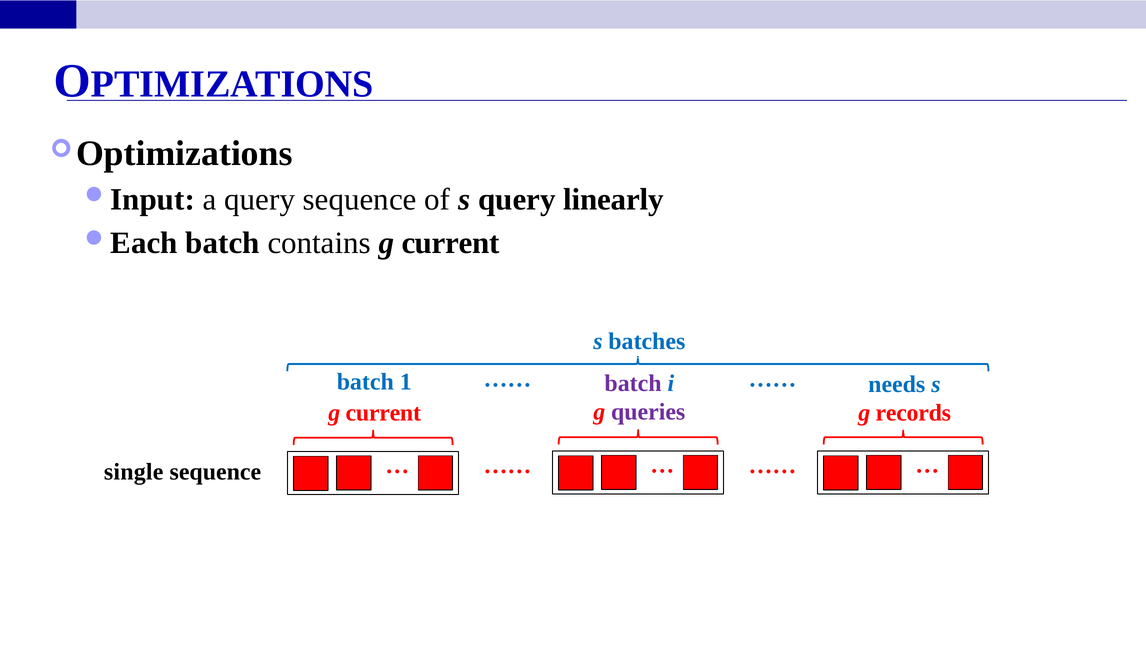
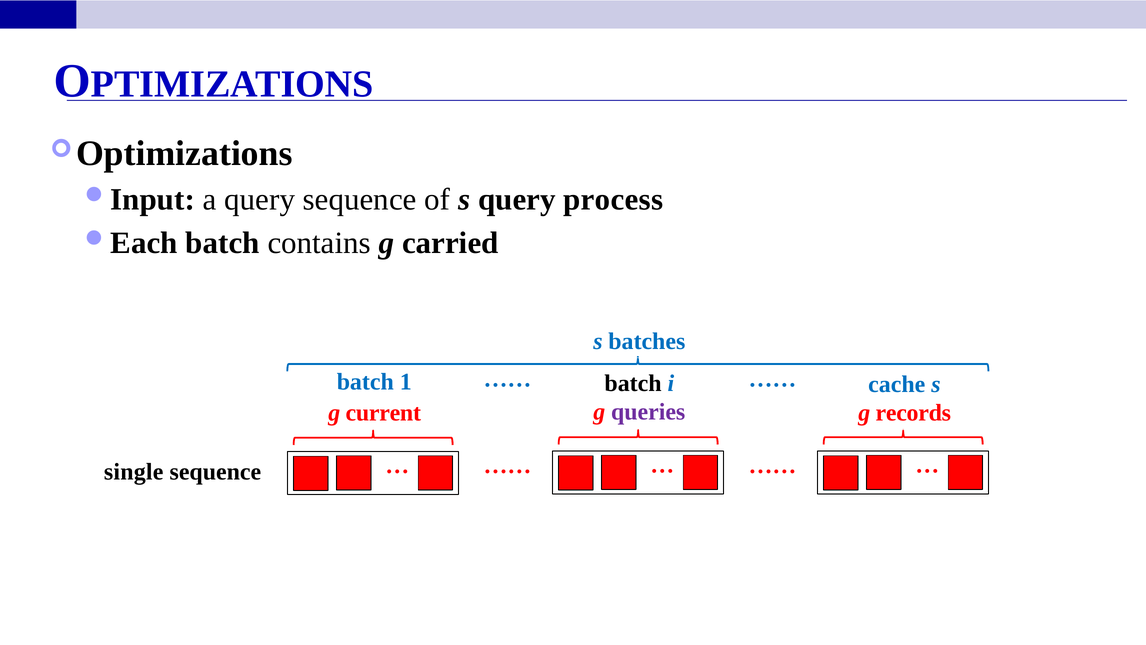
linearly: linearly -> process (613, 200)
contains g current: current -> carried (450, 243)
batch colour: purple -> black (633, 383)
needs: needs -> cache (897, 384)
